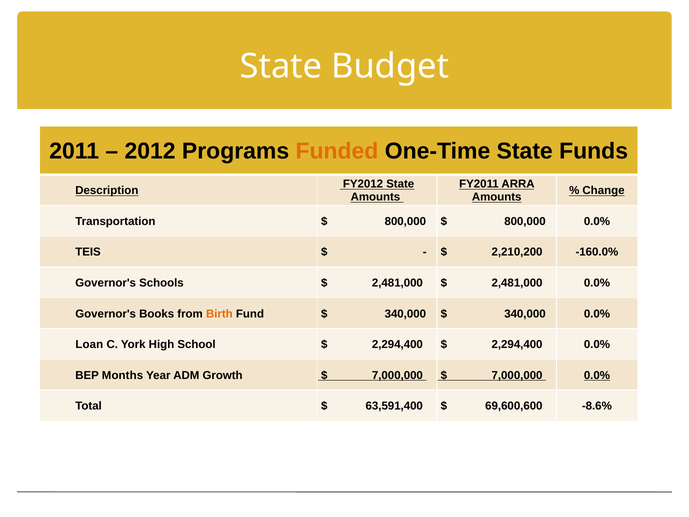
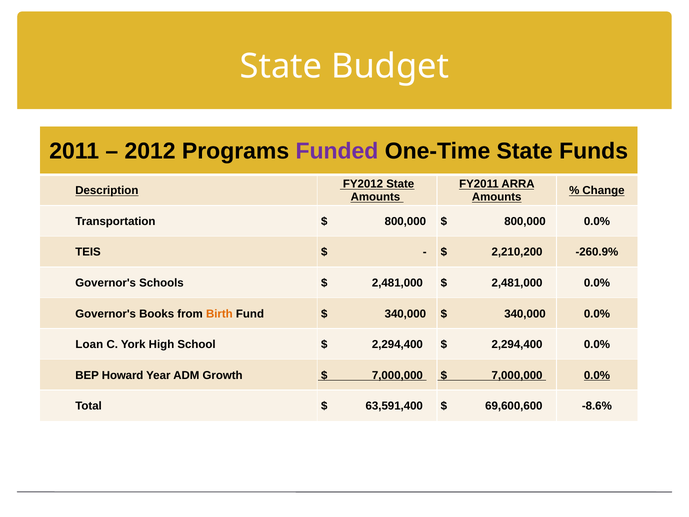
Funded colour: orange -> purple (337, 151)
-160.0%: -160.0% -> -260.9% (597, 252)
Months: Months -> Howard (123, 375)
